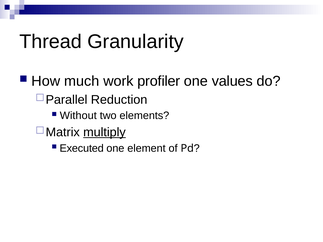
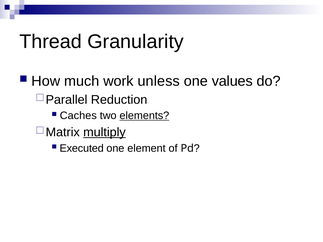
profiler: profiler -> unless (159, 81)
Without: Without -> Caches (78, 116)
elements underline: none -> present (144, 116)
